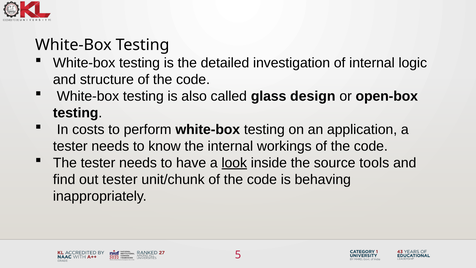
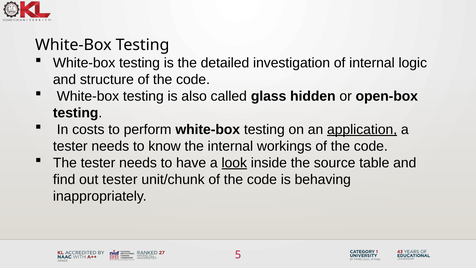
design: design -> hidden (313, 96)
application underline: none -> present (362, 129)
tools: tools -> table (374, 163)
